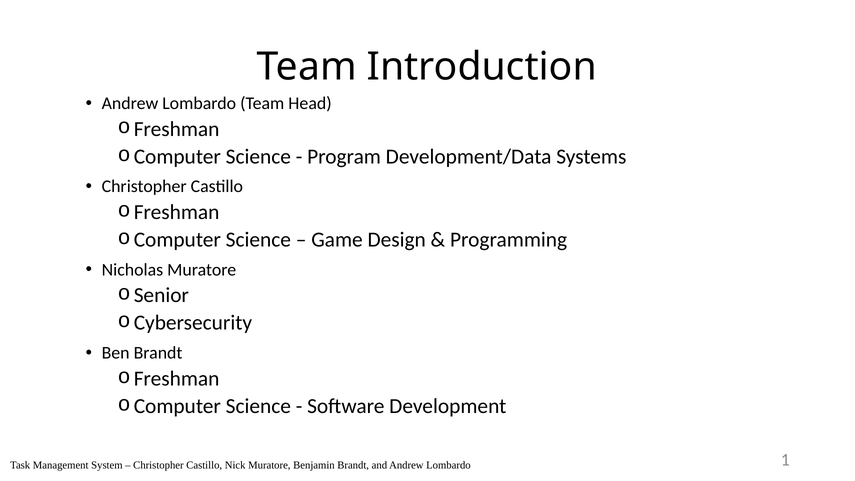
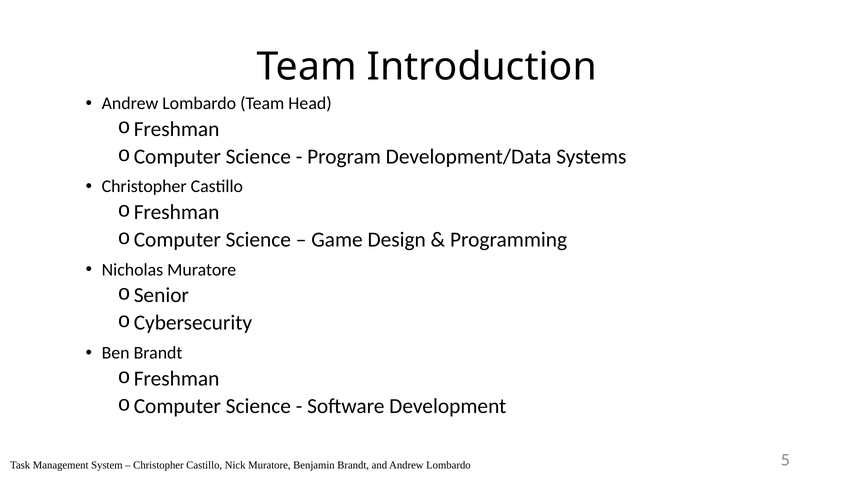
1: 1 -> 5 (785, 460)
